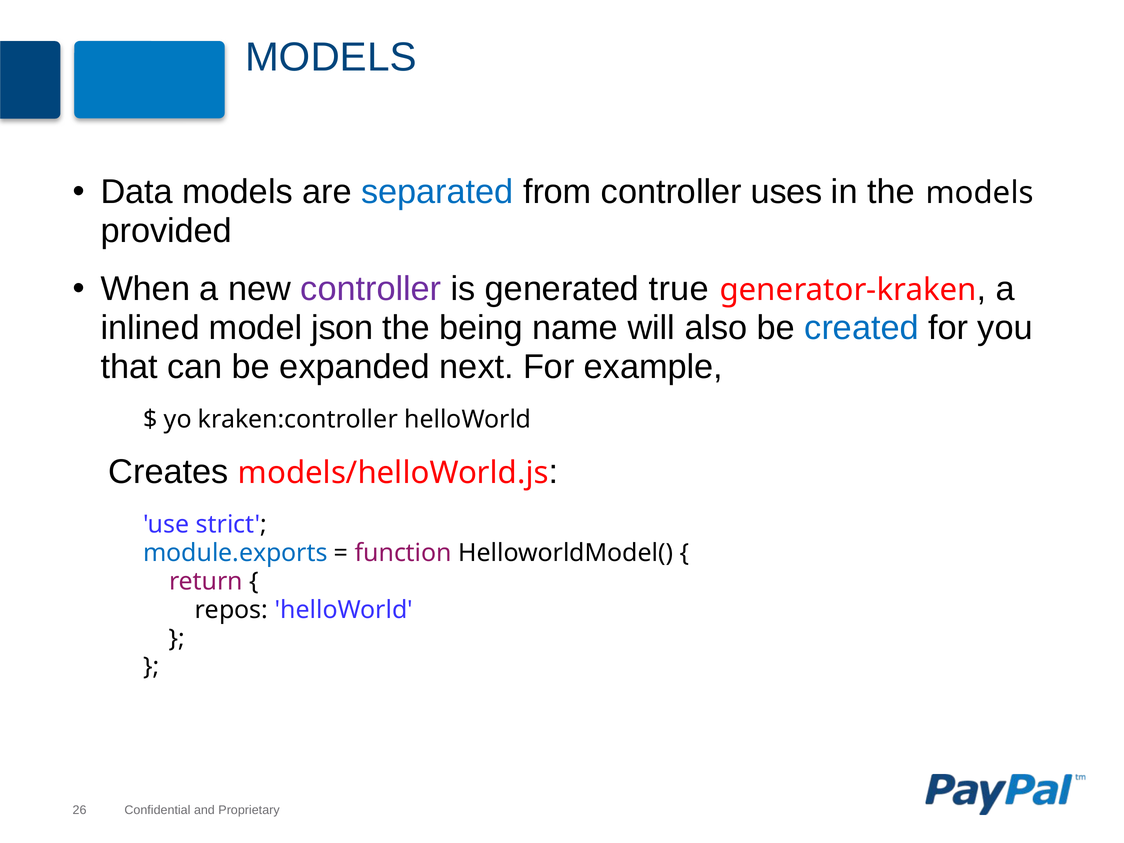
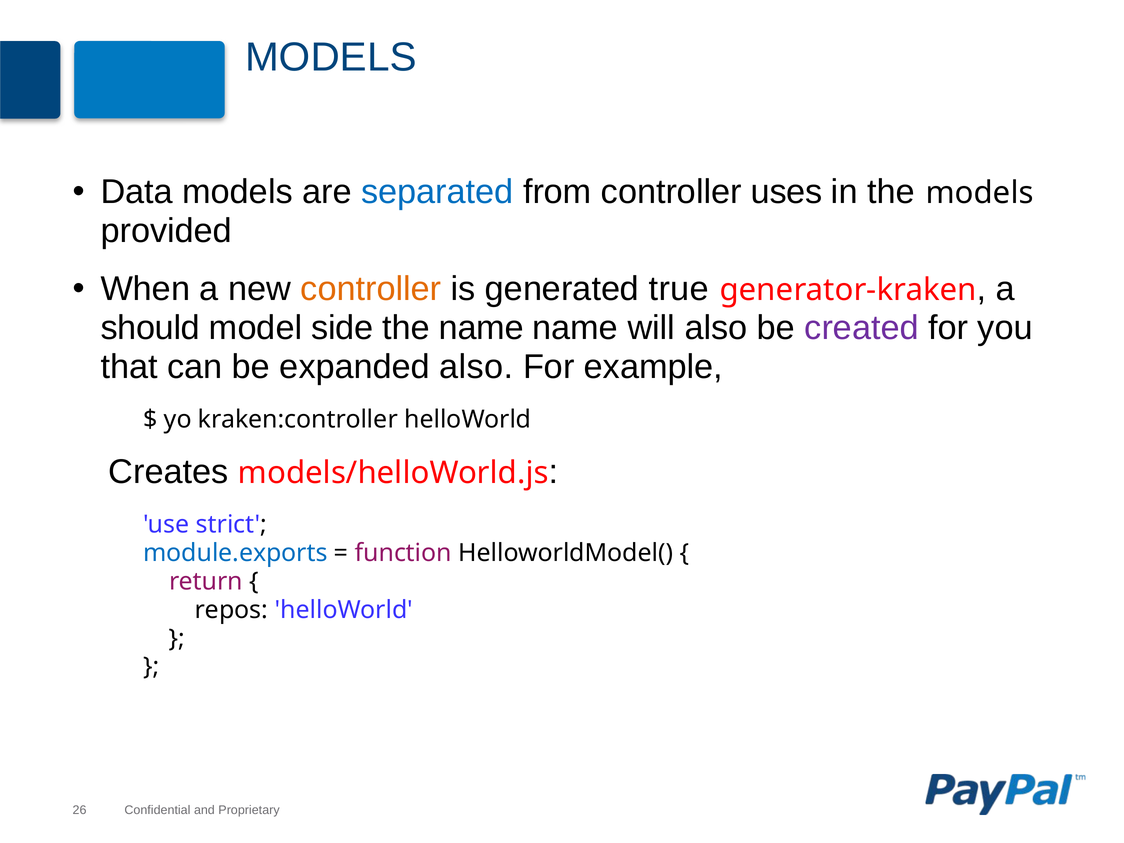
controller colour: purple -> orange (371, 289)
inlined: inlined -> should (150, 328)
json: json -> side (342, 328)
the being: being -> name (481, 328)
created colour: blue -> purple (862, 328)
expanded next: next -> also (476, 367)
